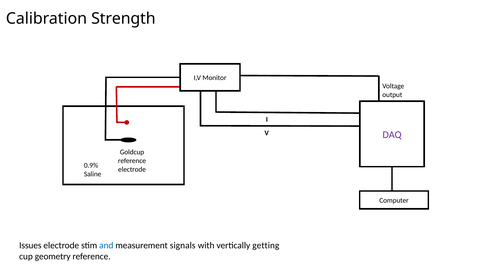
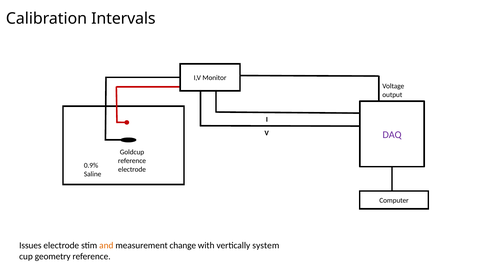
Strength: Strength -> Intervals (123, 19)
and colour: blue -> orange (106, 245)
signals: signals -> change (183, 245)
getting: getting -> system (266, 245)
